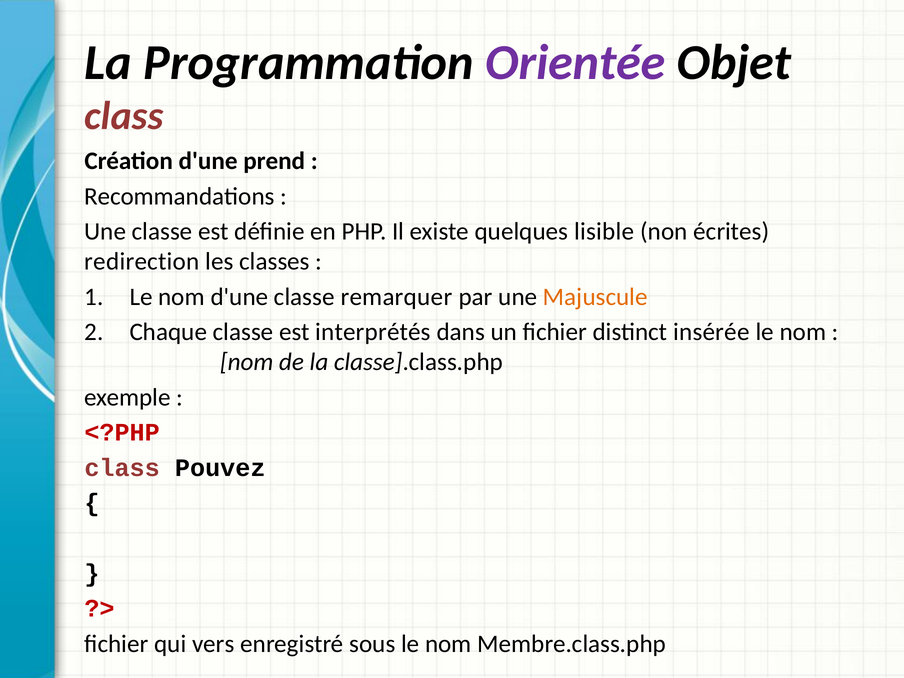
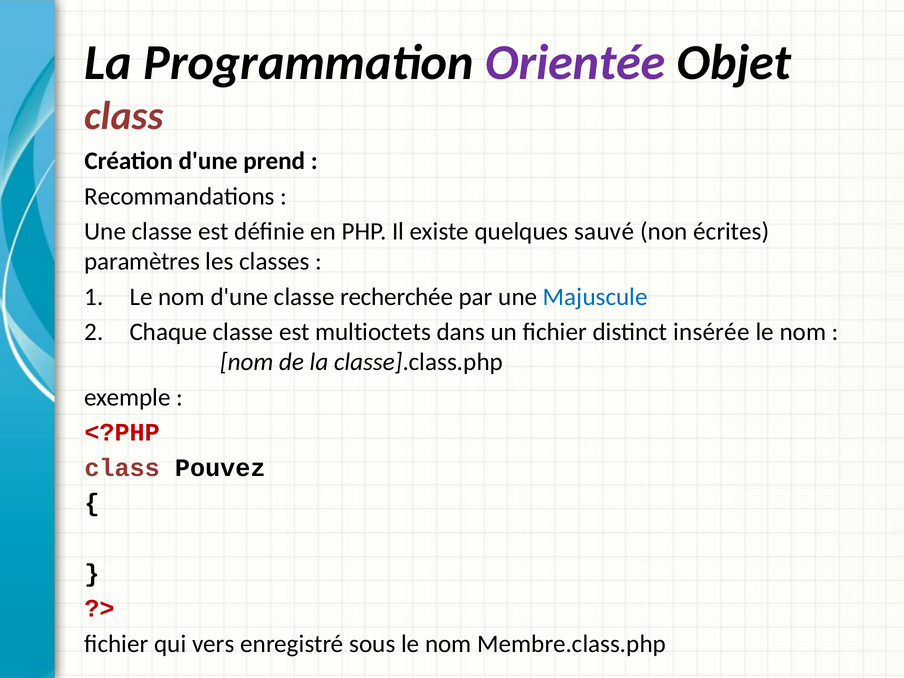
lisible: lisible -> sauvé (604, 231)
redirection: redirection -> paramètres (142, 262)
remarquer: remarquer -> recherchée (397, 297)
Majuscule colour: orange -> blue (595, 297)
interprétés: interprétés -> multioctets (373, 332)
